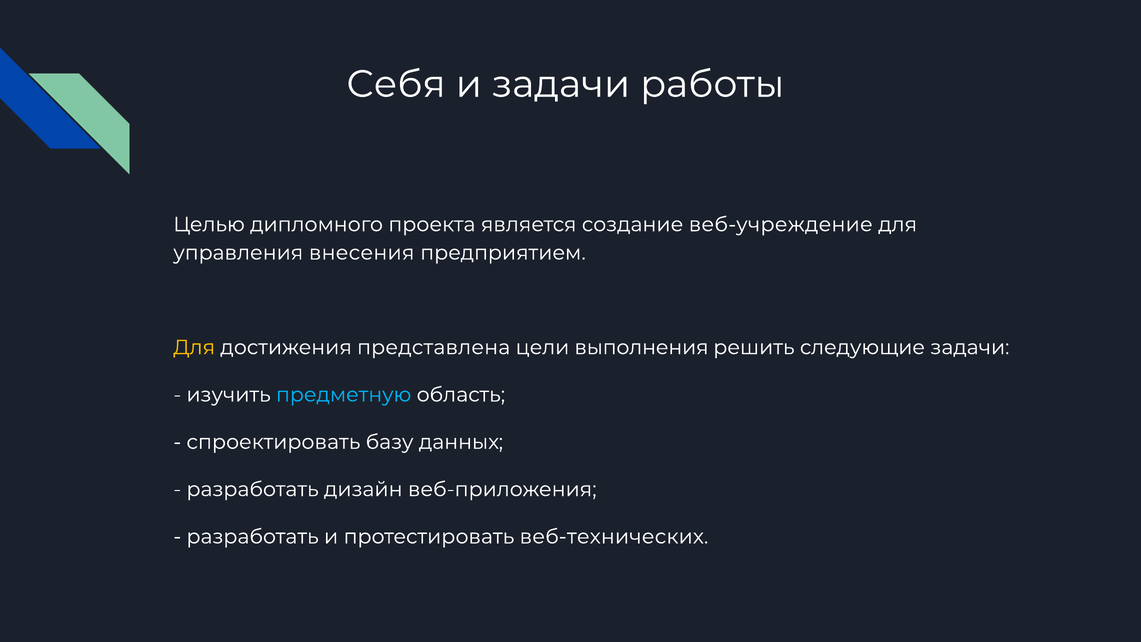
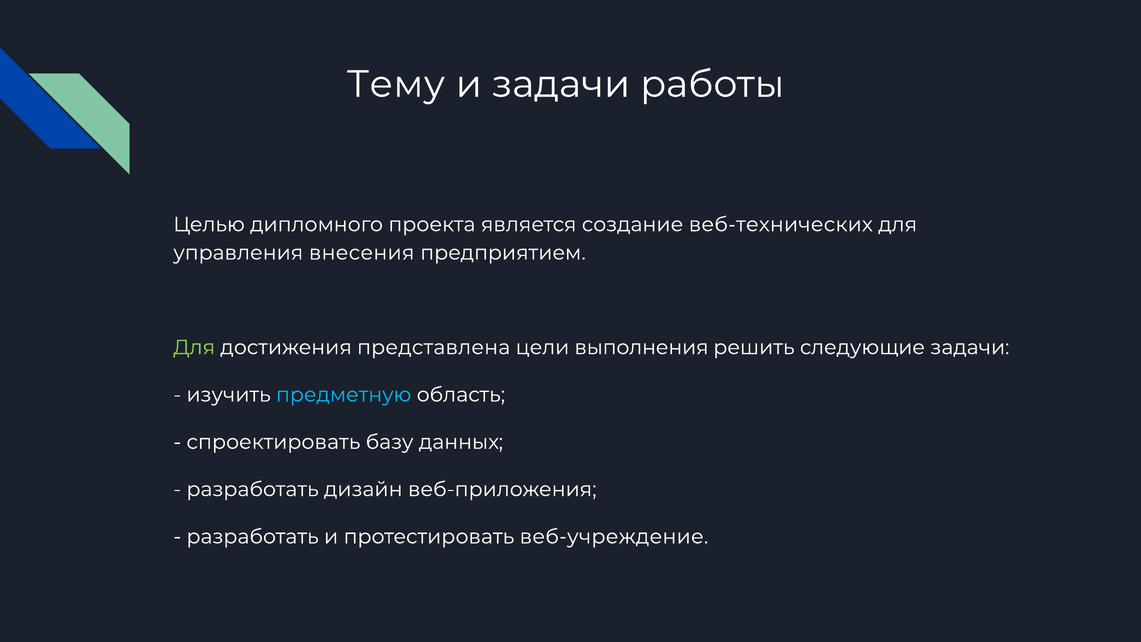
Себя: Себя -> Тему (396, 84)
веб-учреждение: веб-учреждение -> веб-технических (781, 224)
Для colour: yellow -> light green (194, 347)
веб-технических: веб-технических -> веб-учреждение (614, 537)
